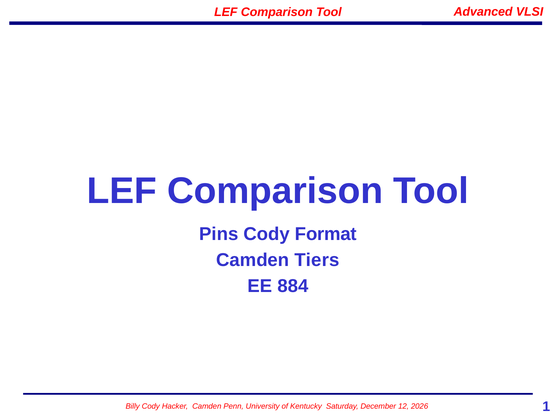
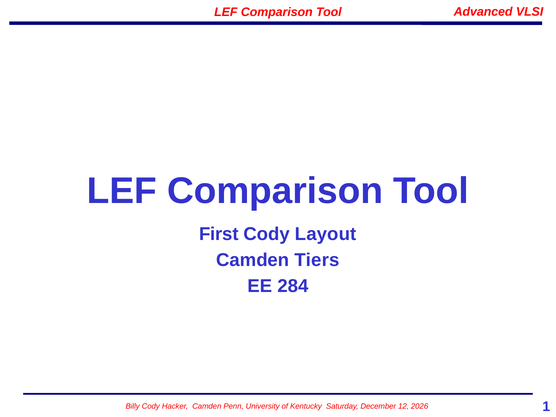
Pins: Pins -> First (219, 234)
Format: Format -> Layout (326, 234)
884: 884 -> 284 (293, 286)
